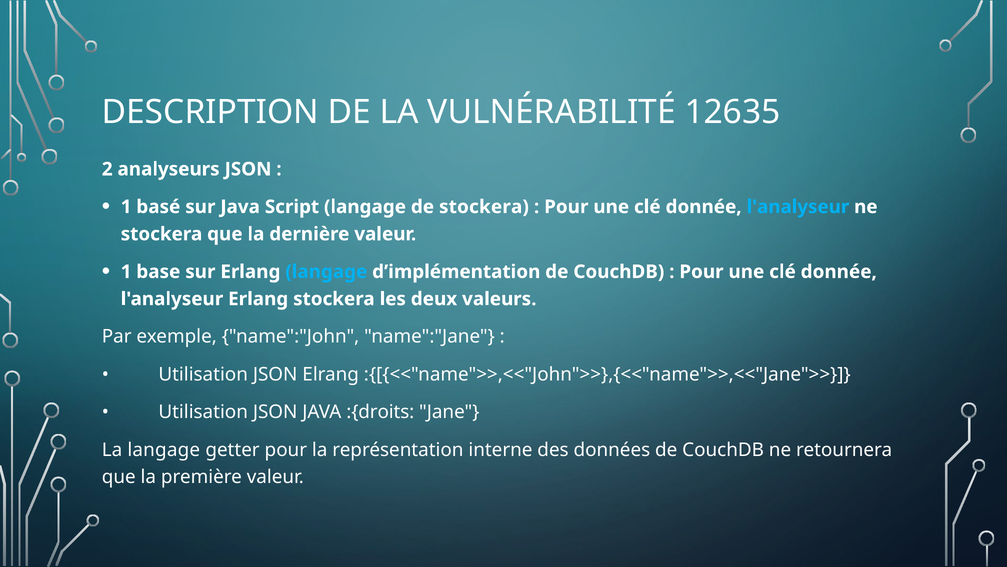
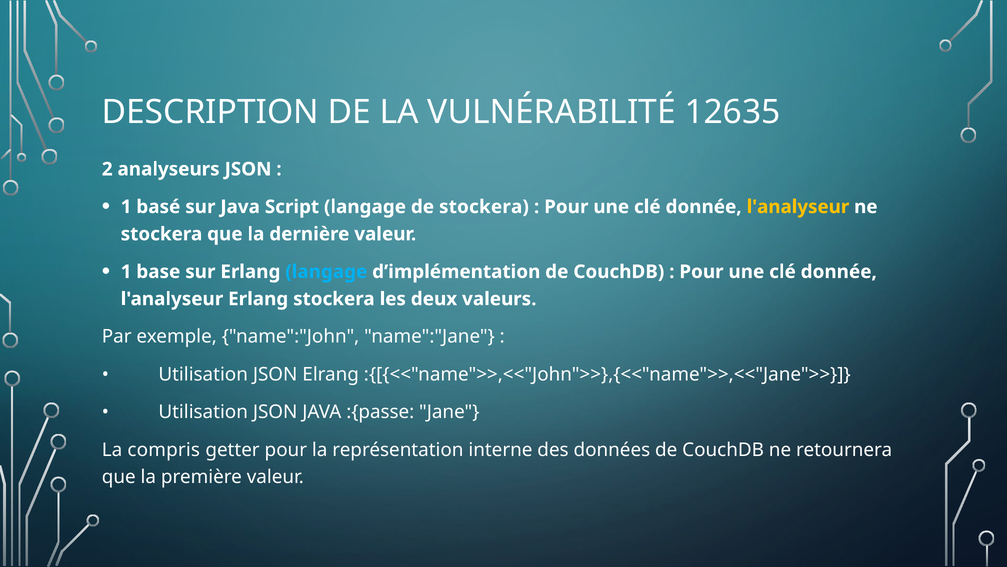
l'analyseur colour: light blue -> yellow (798, 207)
:{droits: :{droits -> :{passe (380, 412)
La langage: langage -> compris (164, 449)
